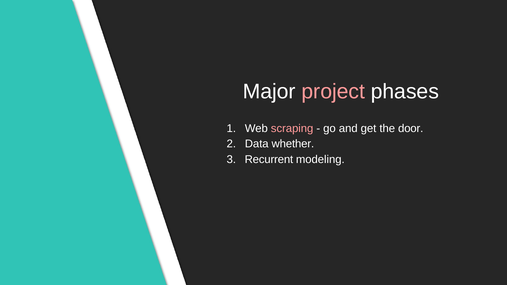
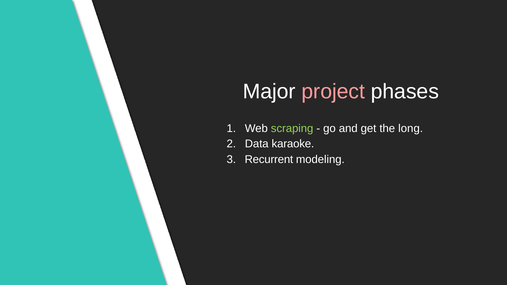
scraping colour: pink -> light green (292, 129)
door: door -> long (411, 129)
whether: whether -> karaoke (293, 144)
